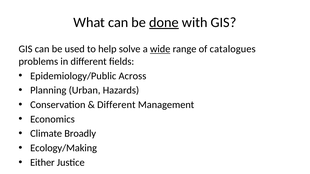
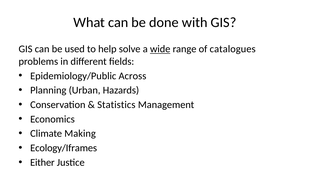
done underline: present -> none (164, 22)
Different: Different -> Statistics (116, 105)
Broadly: Broadly -> Making (80, 134)
Ecology/Making: Ecology/Making -> Ecology/Iframes (64, 148)
